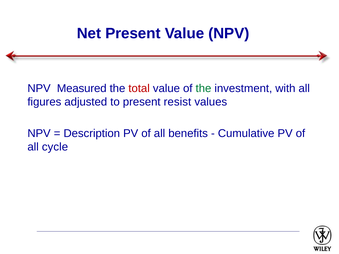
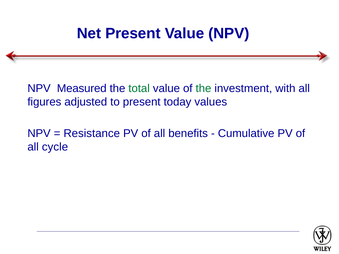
total colour: red -> green (139, 88)
resist: resist -> today (177, 102)
Description: Description -> Resistance (92, 134)
